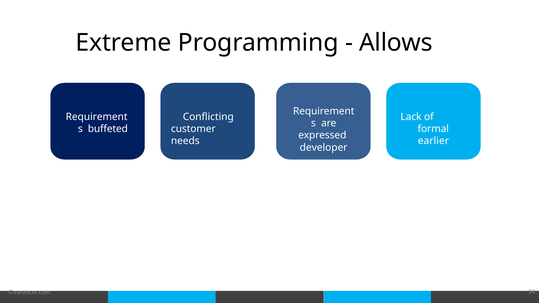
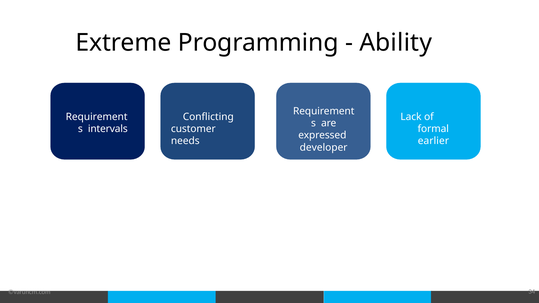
Allows: Allows -> Ability (396, 43)
buffeted: buffeted -> intervals (108, 129)
